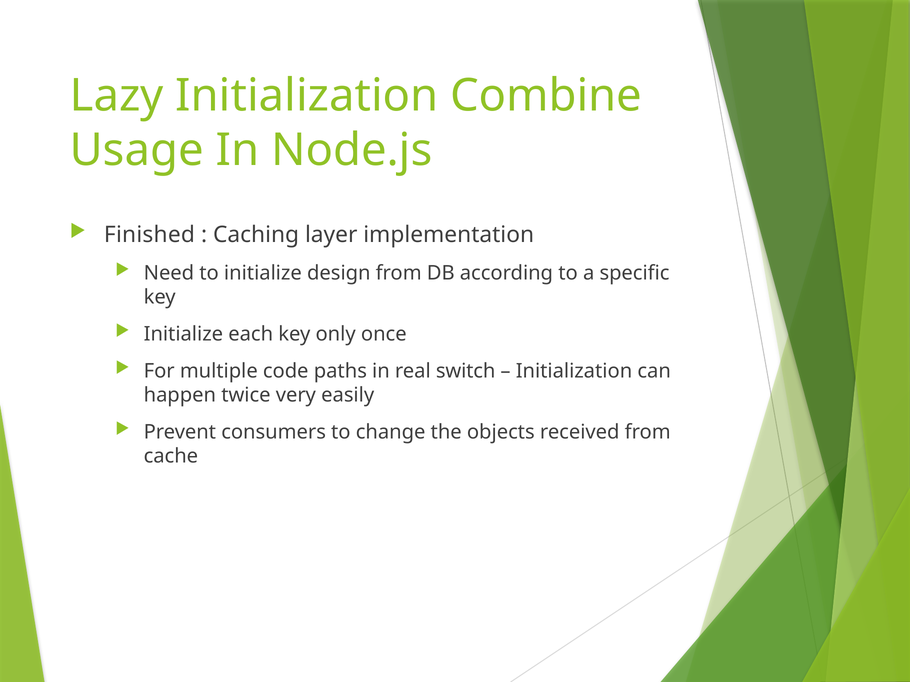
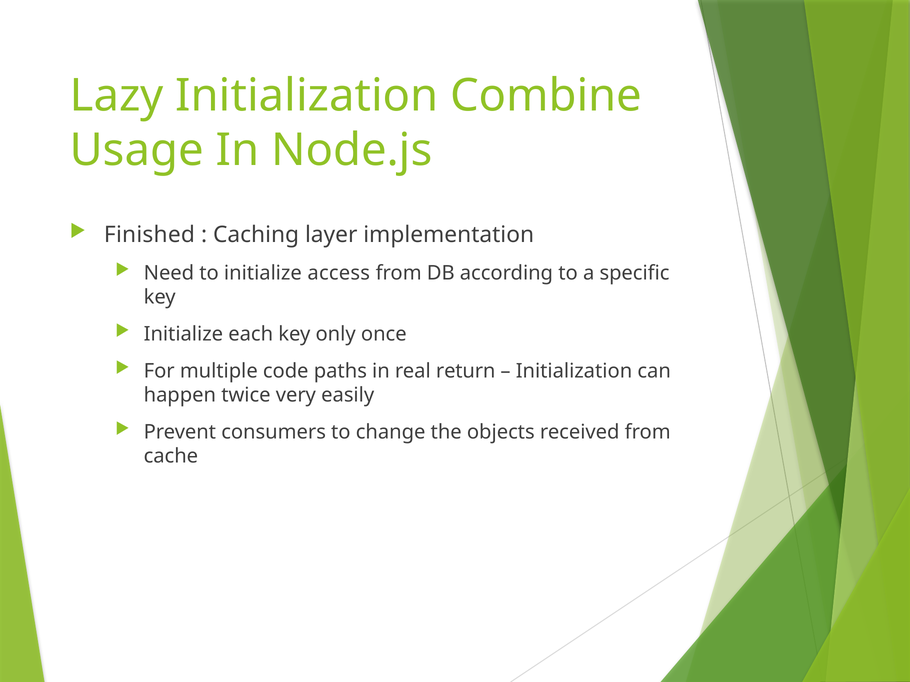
design: design -> access (339, 273)
switch: switch -> return (466, 371)
